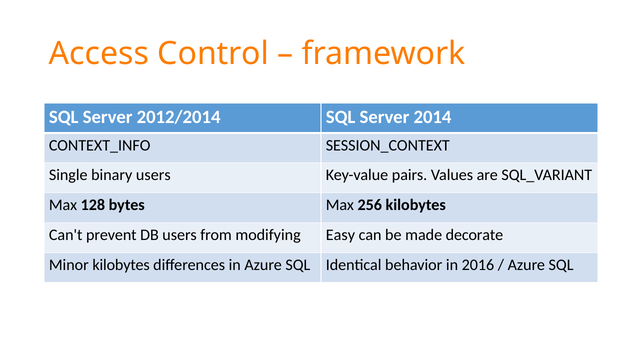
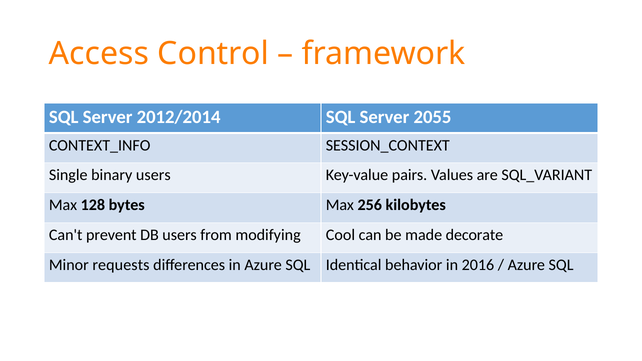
2014: 2014 -> 2055 (432, 117)
Easy: Easy -> Cool (340, 235)
Minor kilobytes: kilobytes -> requests (121, 265)
